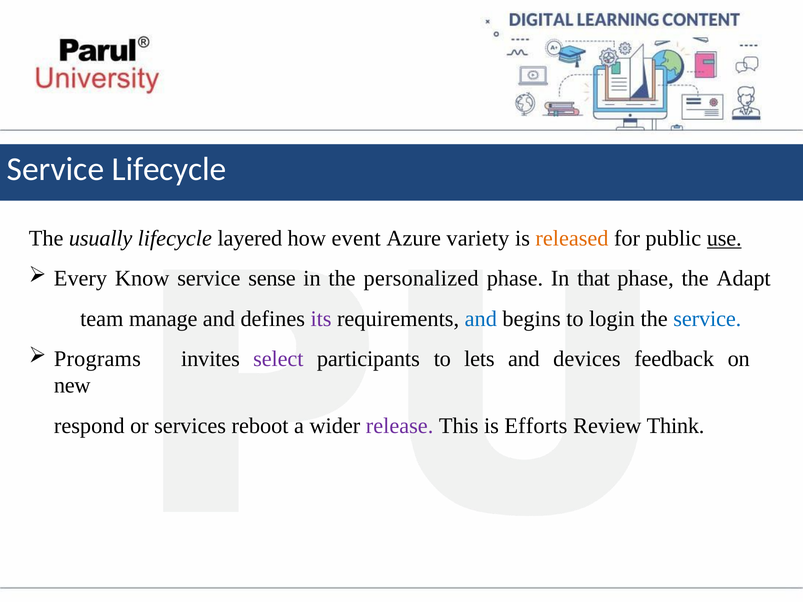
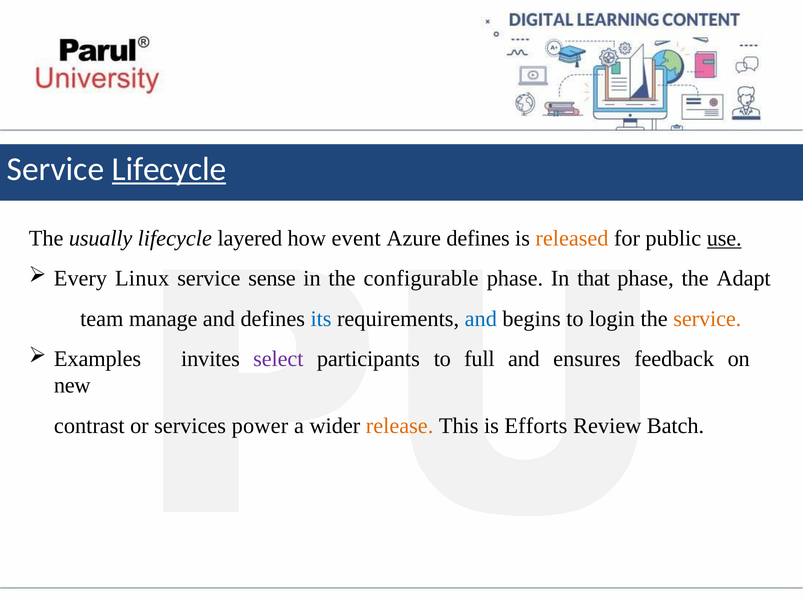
Lifecycle underline: none -> present (169, 169)
Azure variety: variety -> defines (478, 239)
Know: Know -> Linux (142, 279)
personalized: personalized -> configurable (421, 279)
its colour: purple -> blue (321, 319)
service colour: blue -> orange (707, 319)
Programs: Programs -> Examples (98, 359)
lets: lets -> full (479, 359)
devices: devices -> ensures (587, 359)
respond: respond -> contrast (89, 426)
reboot: reboot -> power (260, 426)
release colour: purple -> orange (400, 426)
Think: Think -> Batch (675, 426)
